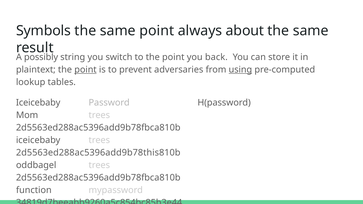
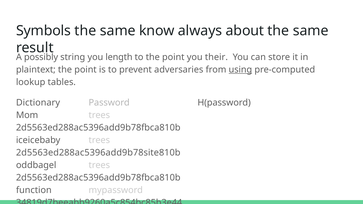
same point: point -> know (157, 31)
switch: switch -> length (119, 57)
back: back -> their (216, 57)
point underline: present -> none (85, 70)
Iceicebaby: Iceicebaby -> Dictionary (38, 103)
2d5563ed288ac5396add9b78this810b: 2d5563ed288ac5396add9b78this810b -> 2d5563ed288ac5396add9b78site810b (98, 153)
